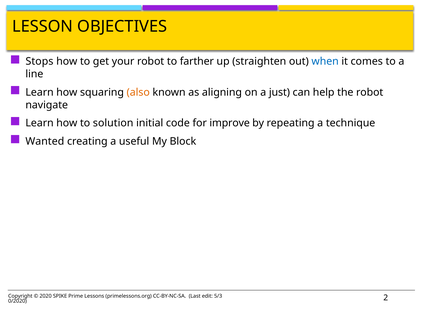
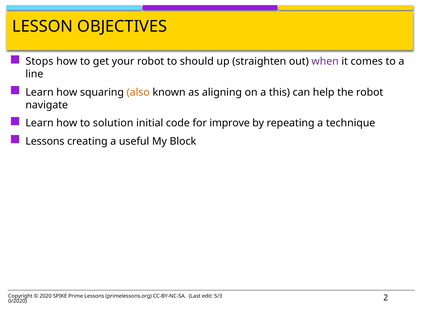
farther: farther -> should (197, 62)
when colour: blue -> purple (325, 62)
just: just -> this (279, 93)
Wanted: Wanted -> Lessons (45, 142)
